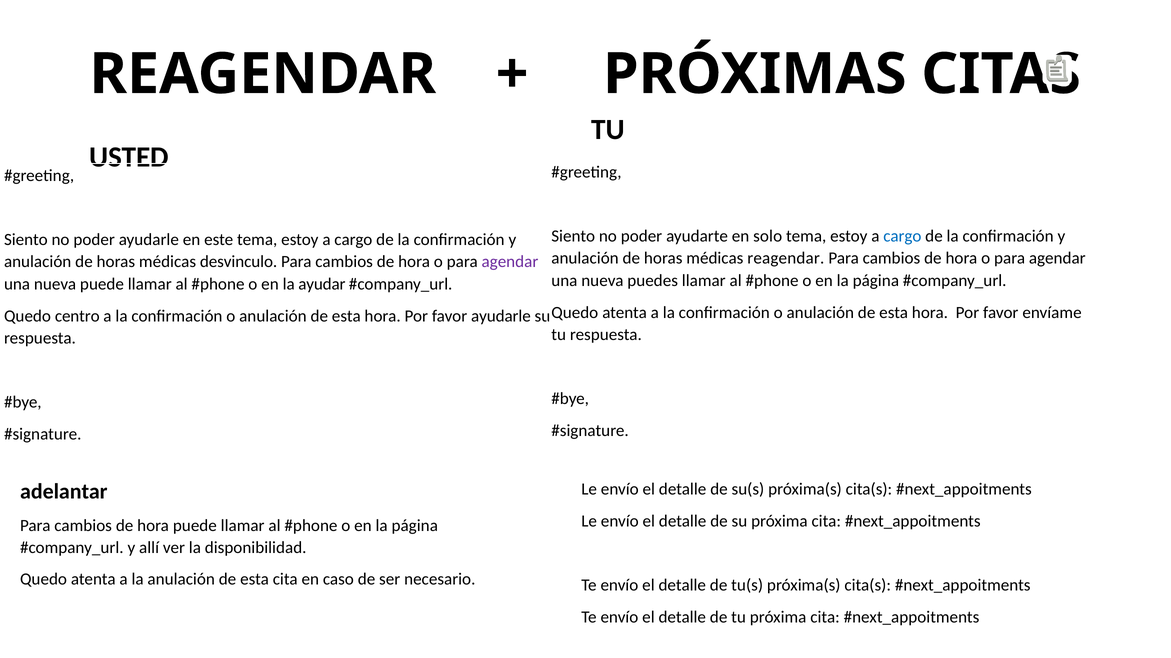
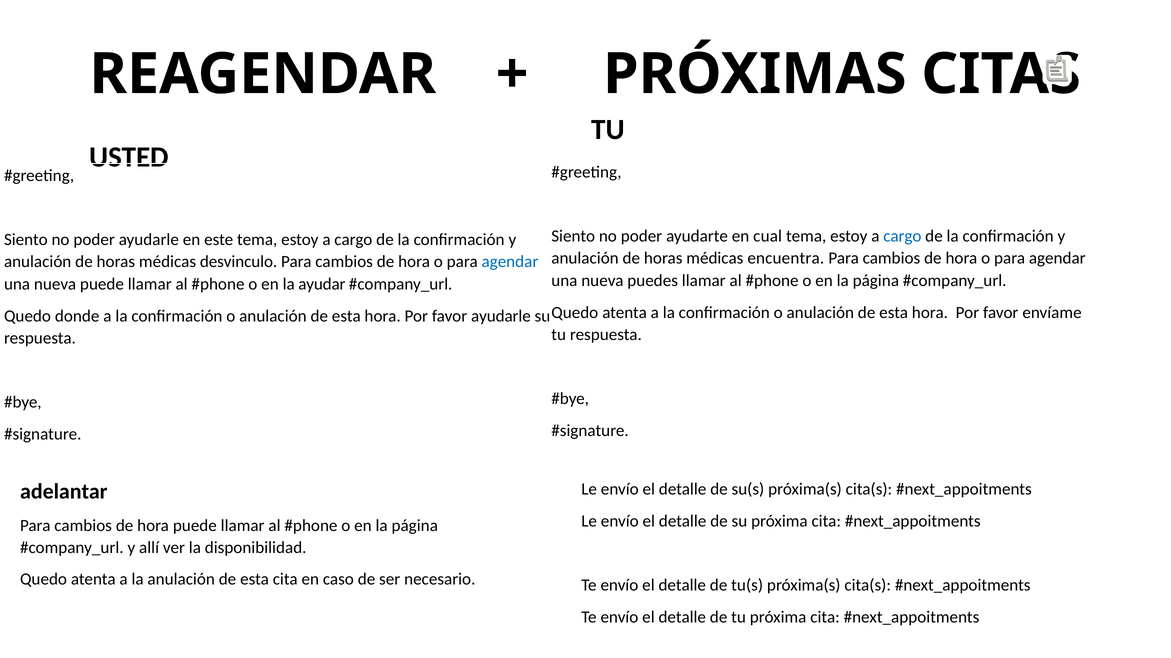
solo: solo -> cual (768, 236)
médicas reagendar: reagendar -> encuentra (786, 259)
agendar colour: purple -> blue (510, 262)
centro: centro -> donde (77, 316)
